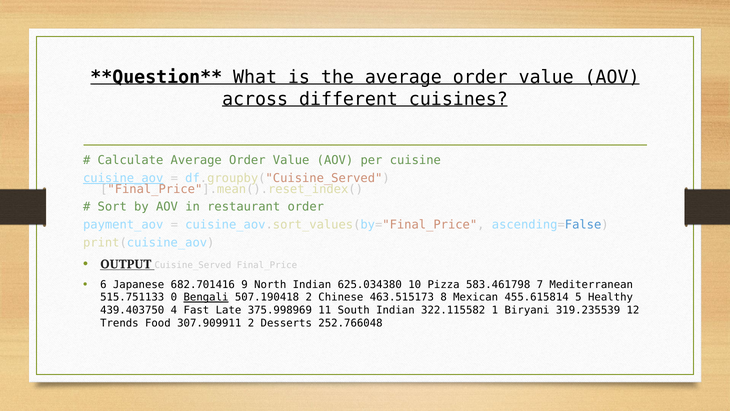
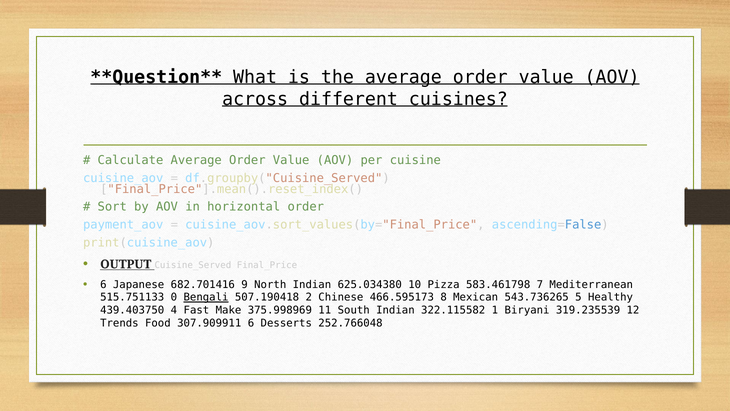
cuisine_aov underline: present -> none (123, 178)
restaurant: restaurant -> horizontal (244, 207)
463.515173: 463.515173 -> 466.595173 (402, 297)
455.615814: 455.615814 -> 543.736265 (537, 297)
Late: Late -> Make (228, 310)
307.909911 2: 2 -> 6 (251, 323)
